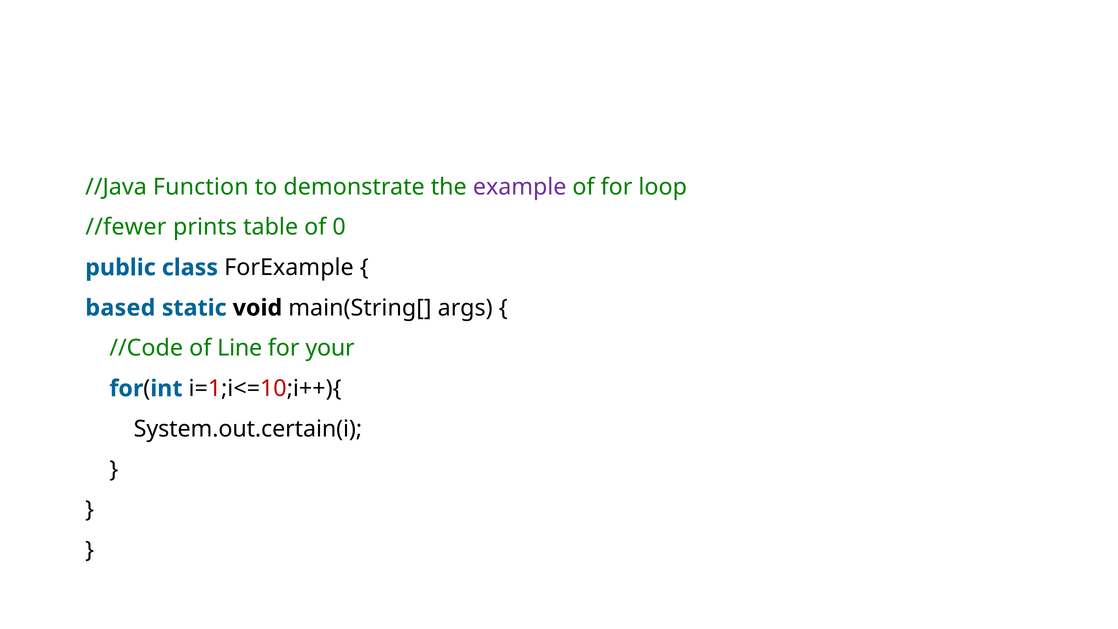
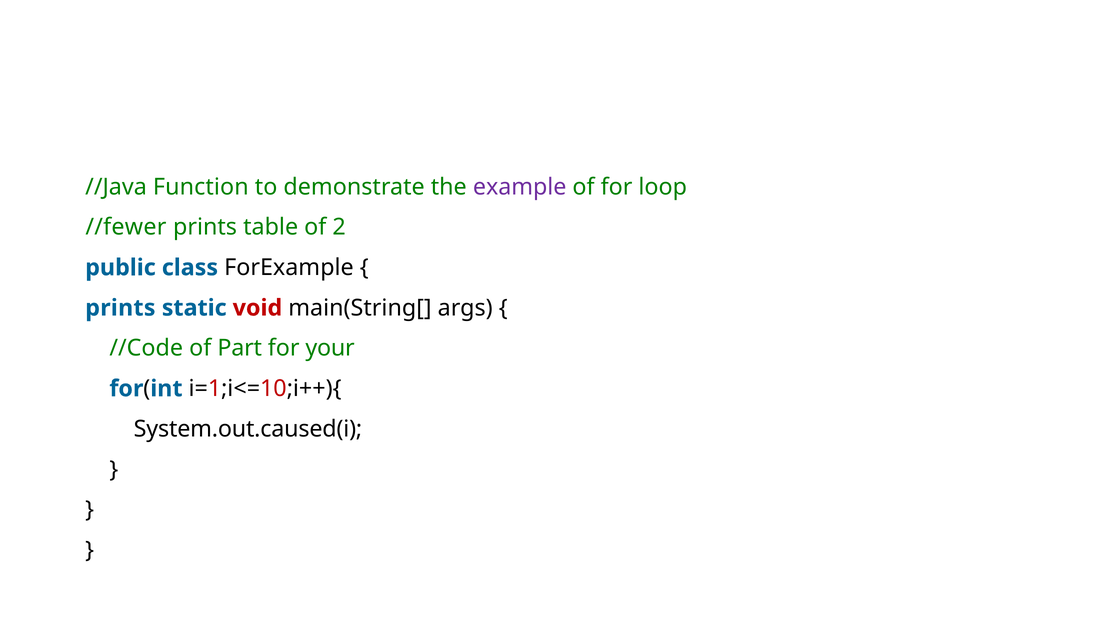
0: 0 -> 2 (339, 227)
based: based -> prints (120, 308)
void colour: black -> red (257, 308)
Line: Line -> Part (240, 348)
System.out.certain(i: System.out.certain(i -> System.out.caused(i (248, 429)
